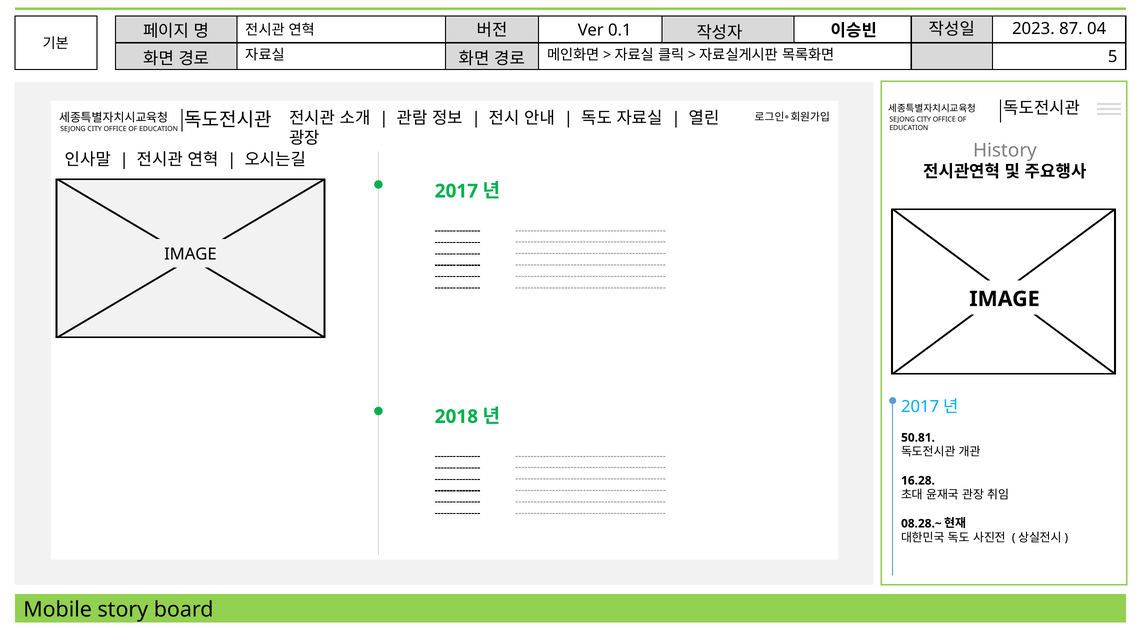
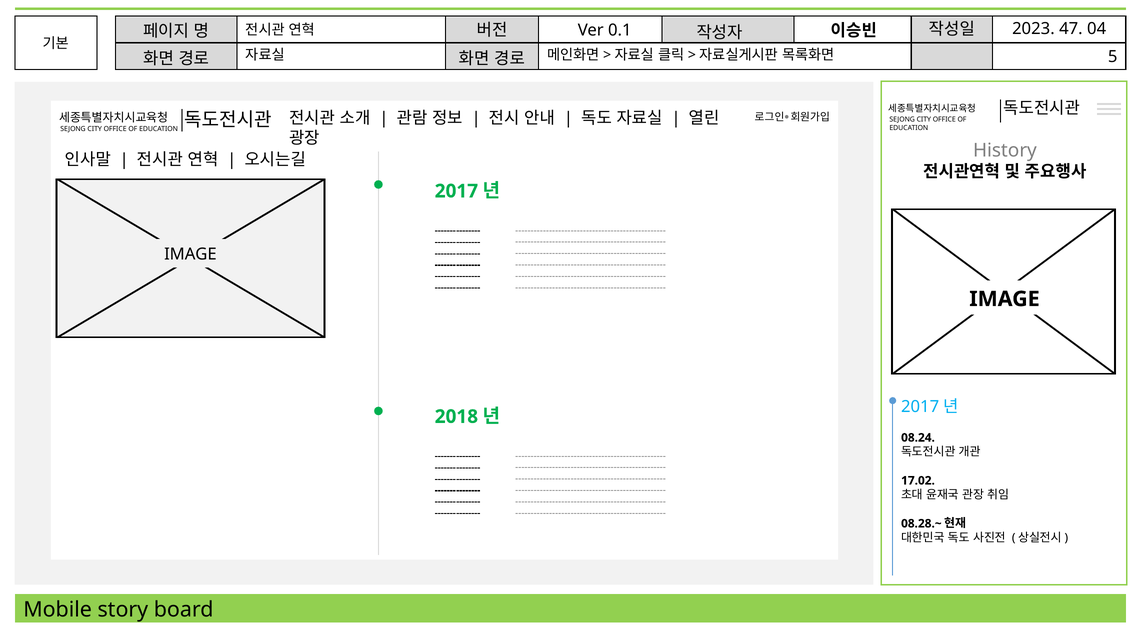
87: 87 -> 47 (1071, 29)
50.81: 50.81 -> 08.24 (918, 438)
16.28: 16.28 -> 17.02 (918, 481)
